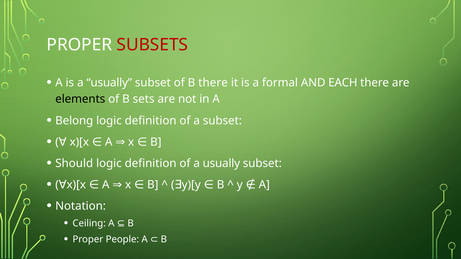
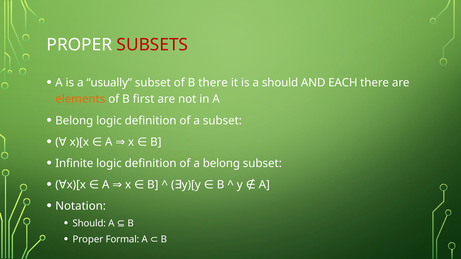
a formal: formal -> should (280, 83)
elements colour: black -> orange (80, 99)
sets: sets -> first (144, 99)
Should: Should -> Infinite (74, 163)
of a usually: usually -> belong (221, 163)
Ceiling: Ceiling -> Should (89, 224)
People: People -> Formal (122, 240)
